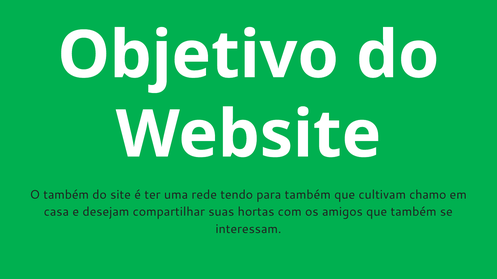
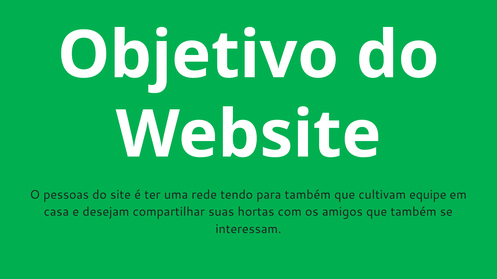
O também: também -> pessoas (66, 195)
chamo: chamo -> equipe (428, 195)
